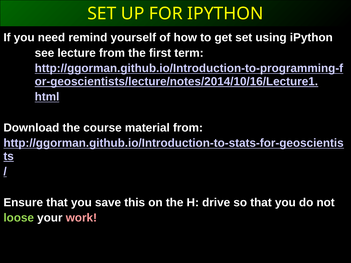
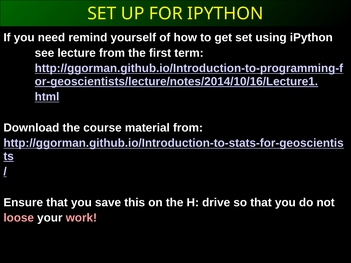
loose colour: light green -> pink (19, 218)
